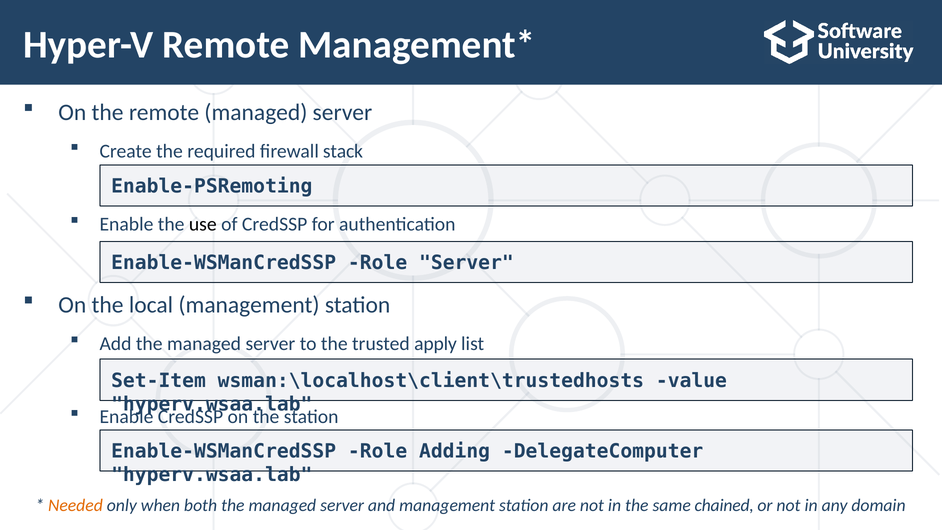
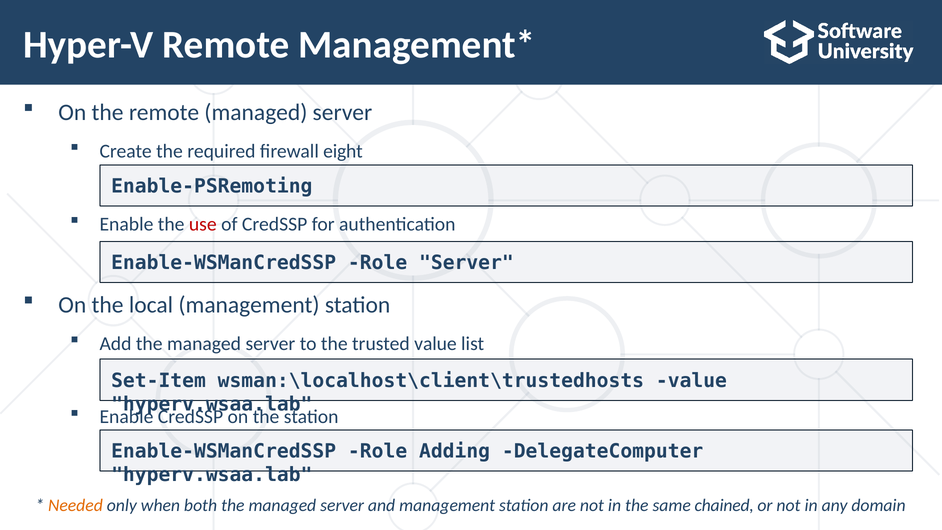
stack: stack -> eight (343, 151)
use colour: black -> red (203, 224)
trusted apply: apply -> value (435, 344)
